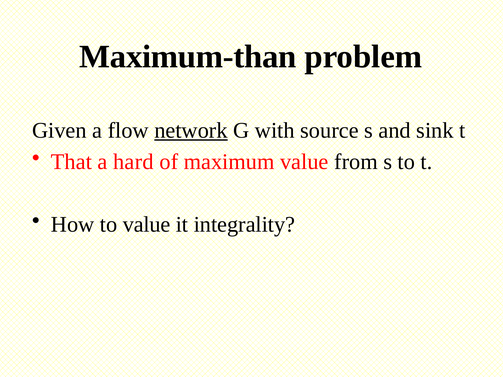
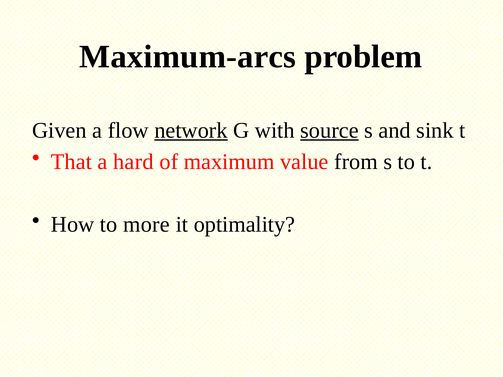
Maximum-than: Maximum-than -> Maximum-arcs (188, 57)
source underline: none -> present (329, 130)
to value: value -> more (146, 224)
integrality: integrality -> optimality (244, 224)
